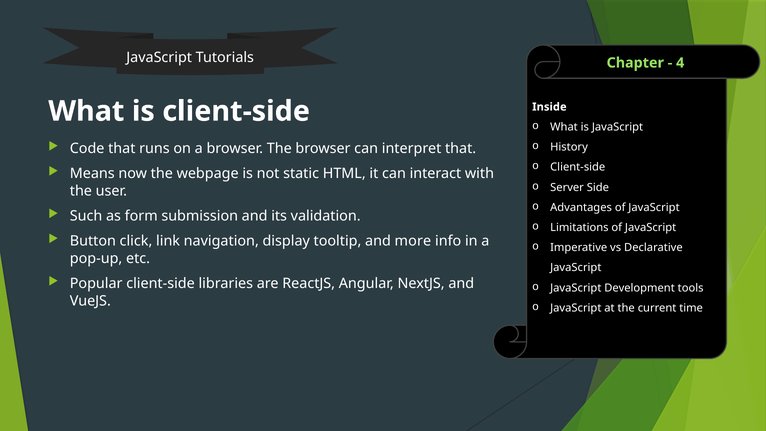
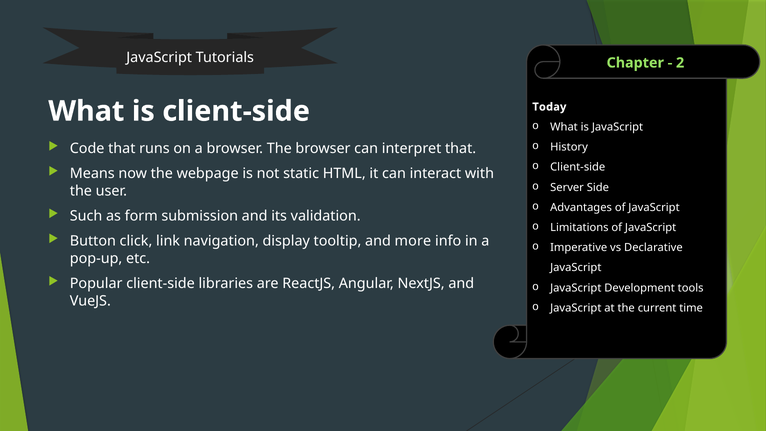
4: 4 -> 2 (680, 63)
Inside: Inside -> Today (549, 107)
